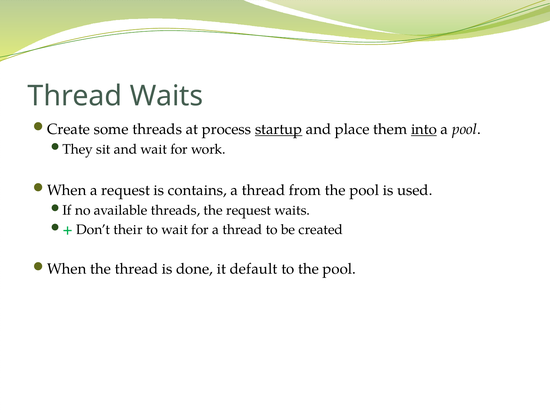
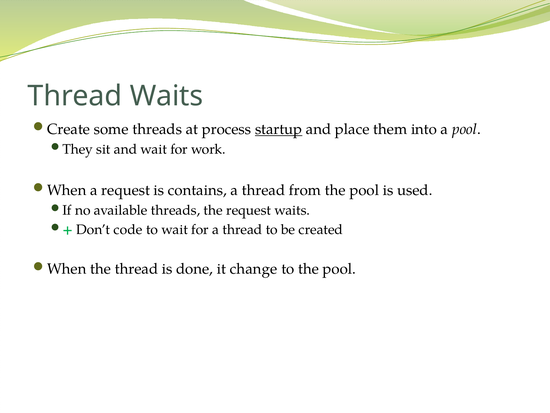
into underline: present -> none (424, 129)
their: their -> code (128, 229)
default: default -> change (254, 269)
